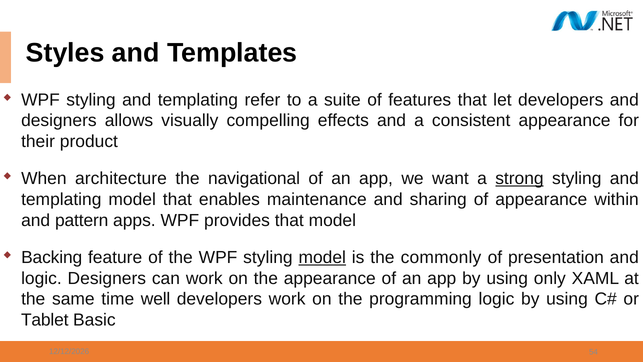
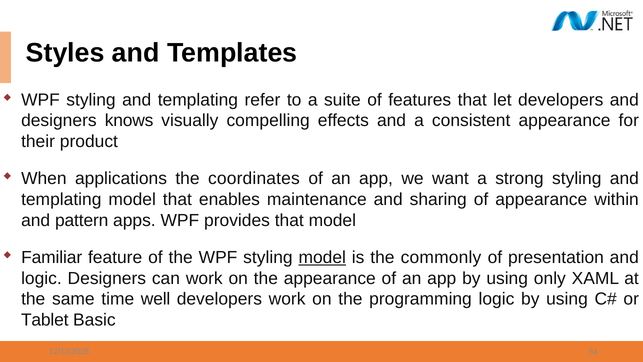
allows: allows -> knows (129, 121)
architecture: architecture -> applications (121, 178)
navigational: navigational -> coordinates (254, 178)
strong underline: present -> none (519, 178)
Backing: Backing -> Familiar (52, 257)
